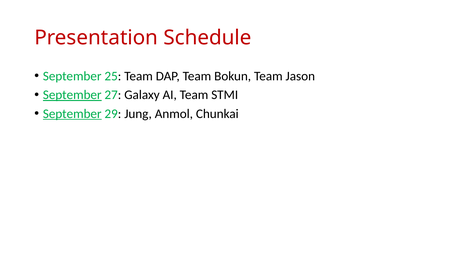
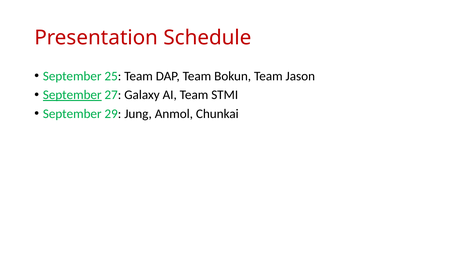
September underline: present -> none (72, 114)
